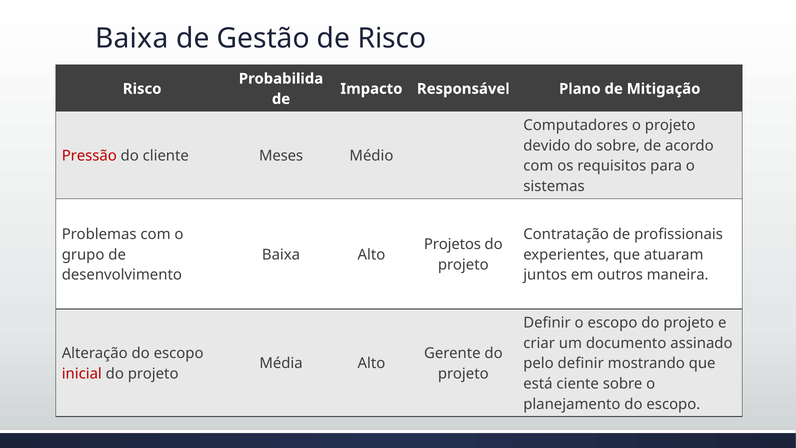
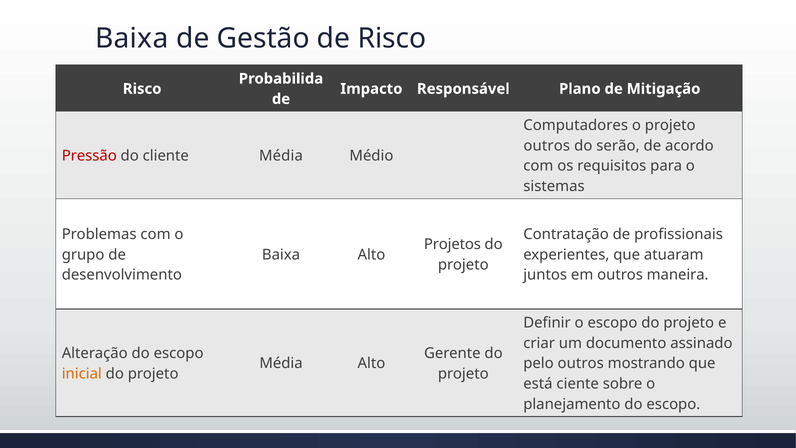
devido: devido -> outros (547, 146)
do sobre: sobre -> serão (618, 146)
cliente Meses: Meses -> Média (281, 156)
pelo definir: definir -> outros (581, 363)
inicial colour: red -> orange (82, 373)
